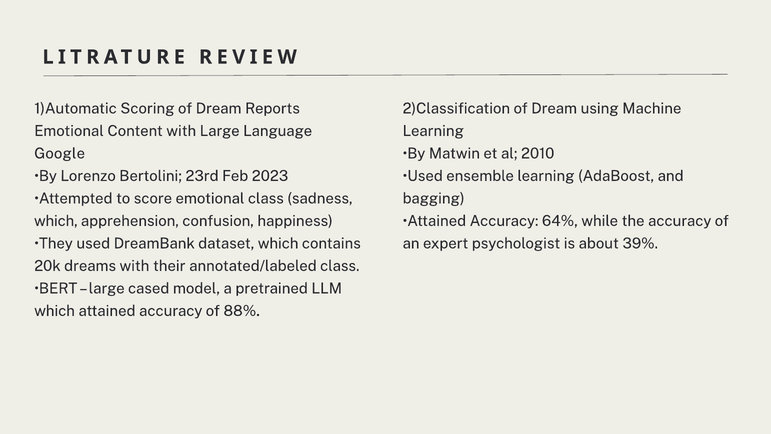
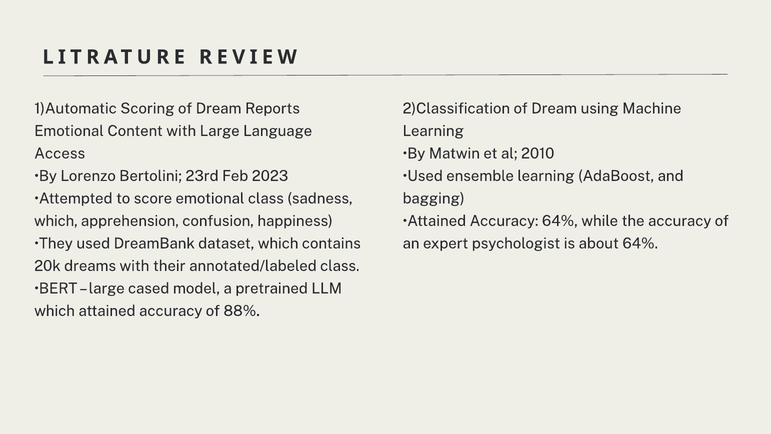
Google: Google -> Access (60, 153)
about 39%: 39% -> 64% (640, 243)
